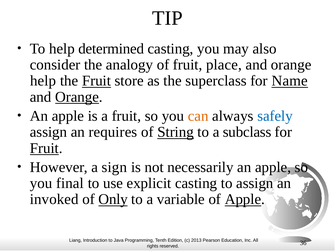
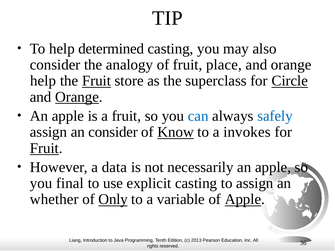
Name: Name -> Circle (290, 81)
can colour: orange -> blue (198, 116)
an requires: requires -> consider (113, 132)
String: String -> Know (176, 132)
subclass: subclass -> invokes (247, 132)
sign: sign -> data (114, 167)
invoked: invoked -> whether (54, 200)
